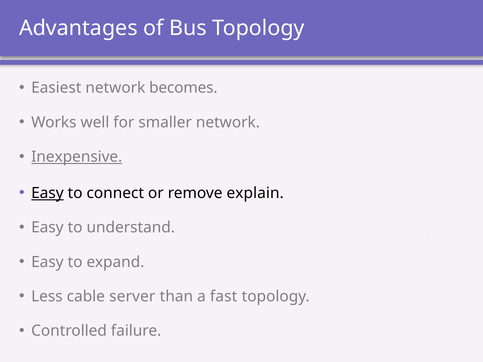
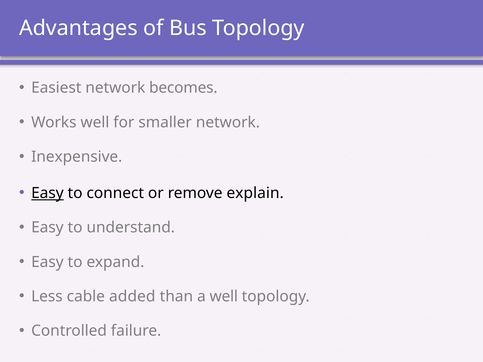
Inexpensive underline: present -> none (77, 157)
server: server -> added (132, 297)
a fast: fast -> well (224, 297)
